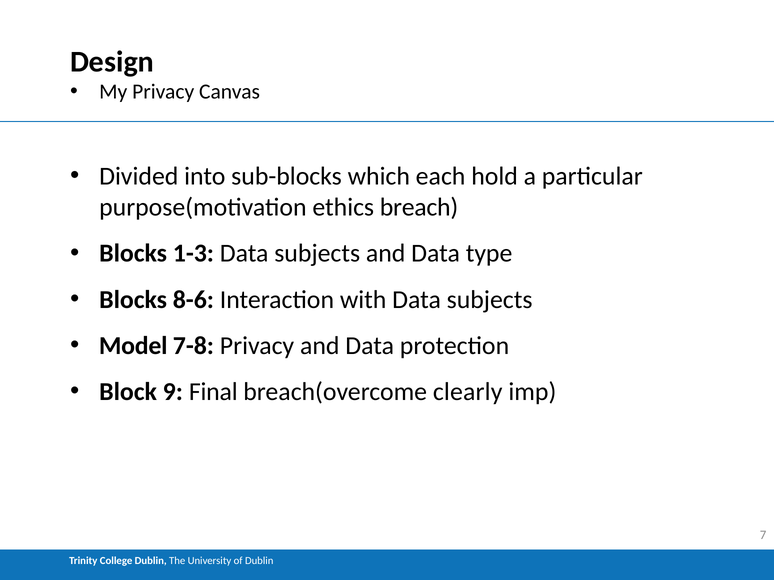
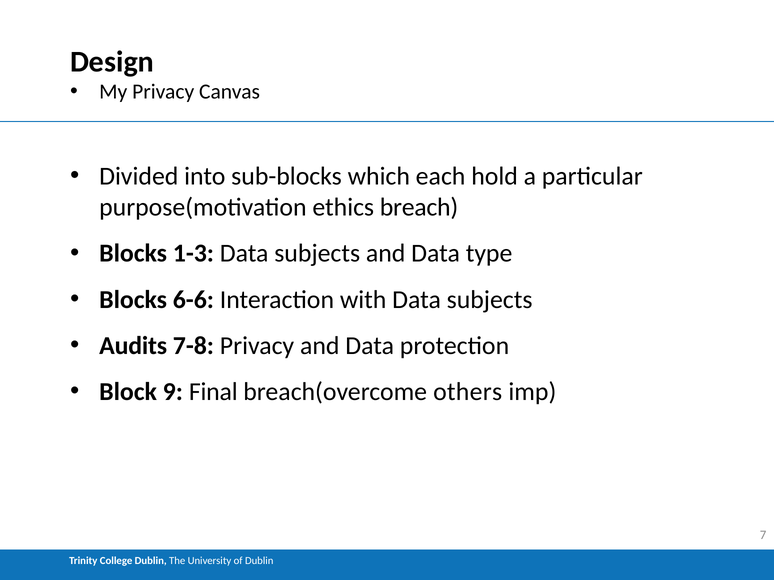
8-6: 8-6 -> 6-6 (193, 300)
Model: Model -> Audits (133, 346)
clearly: clearly -> others (468, 392)
